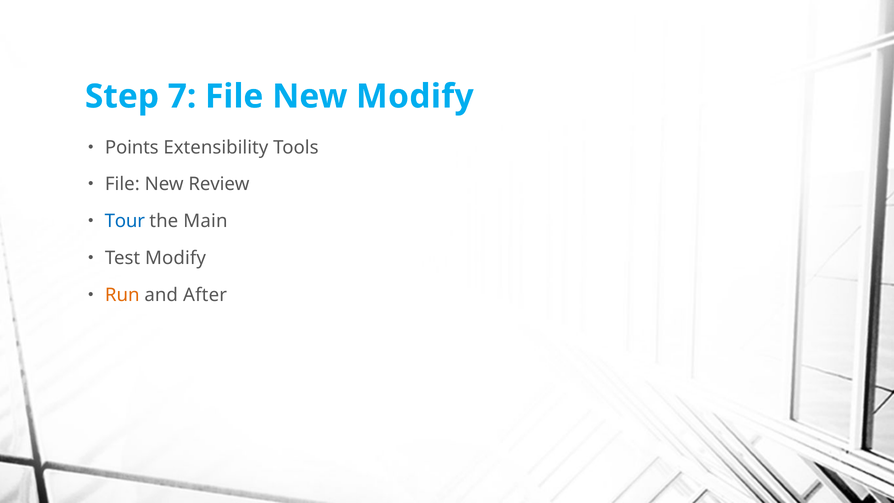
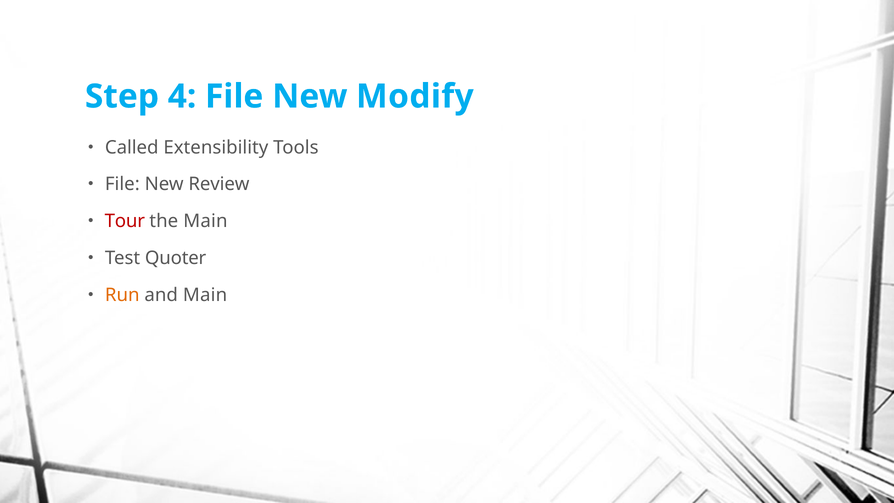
7: 7 -> 4 (182, 96)
Points: Points -> Called (132, 147)
Tour colour: blue -> red (125, 221)
Test Modify: Modify -> Quoter (176, 258)
and After: After -> Main (205, 295)
